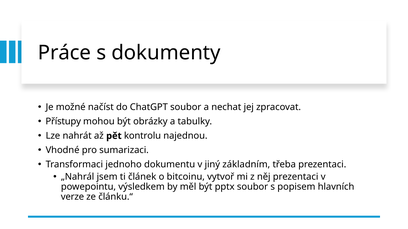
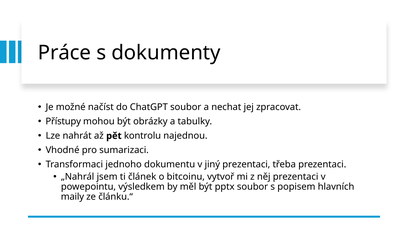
jiný základním: základním -> prezentaci (246, 165)
verze: verze -> maily (72, 197)
